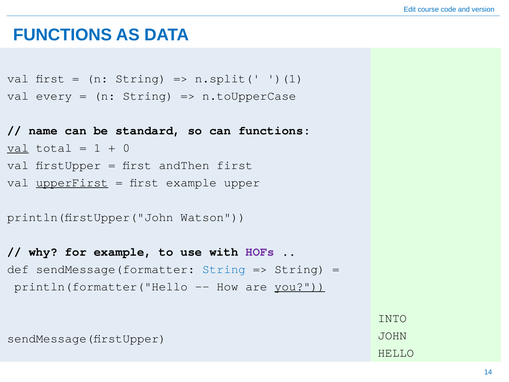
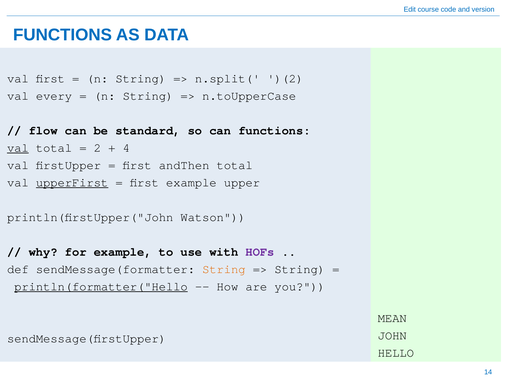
)(1: )(1 -> )(2 (285, 79)
name: name -> flow (43, 130)
1: 1 -> 2 (97, 148)
0: 0 -> 4 (126, 148)
andThen first: first -> total (235, 165)
String colour: blue -> orange (224, 269)
println(formatter("Hello underline: none -> present (101, 286)
you underline: present -> none (300, 286)
INTO: INTO -> MEAN (392, 318)
